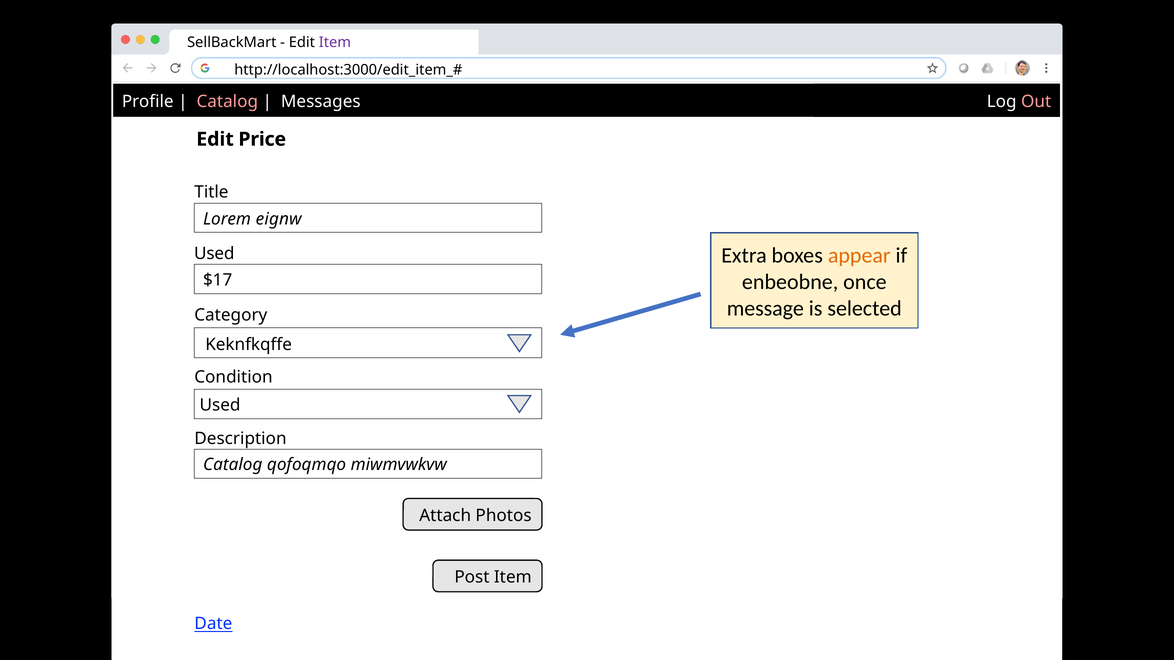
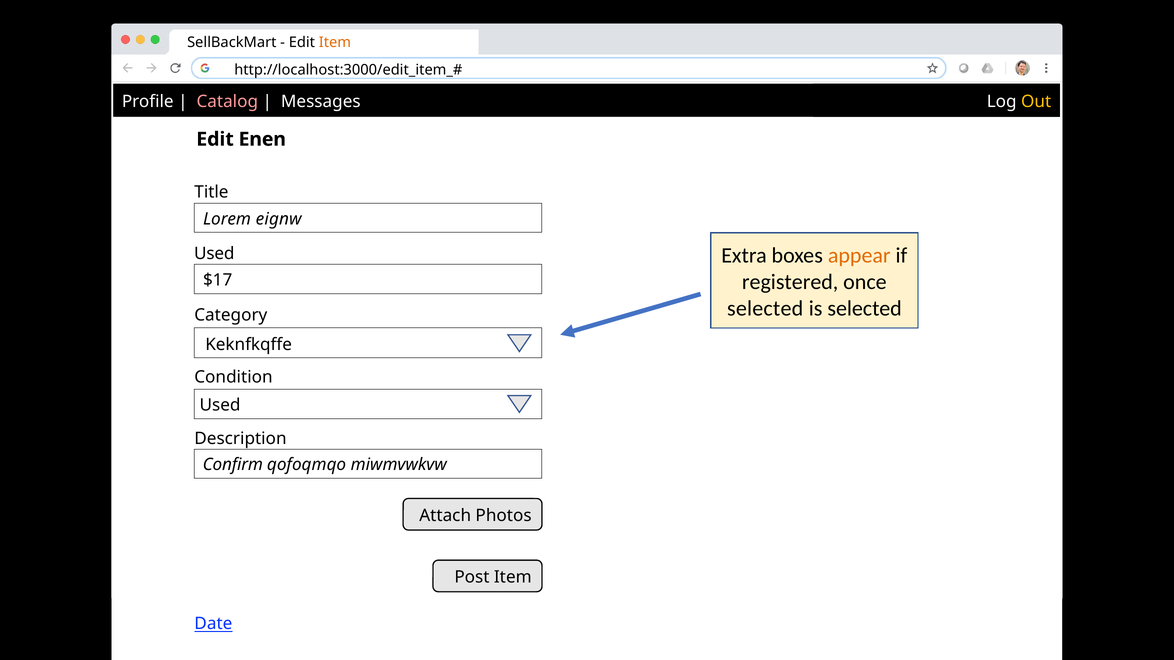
Item colour: purple -> orange (335, 42)
Out colour: pink -> yellow (1036, 102)
Price: Price -> Enen (262, 139)
enbeobne: enbeobne -> registered (790, 282)
message: message -> selected (765, 308)
Catalog: Catalog -> Confirm (233, 465)
